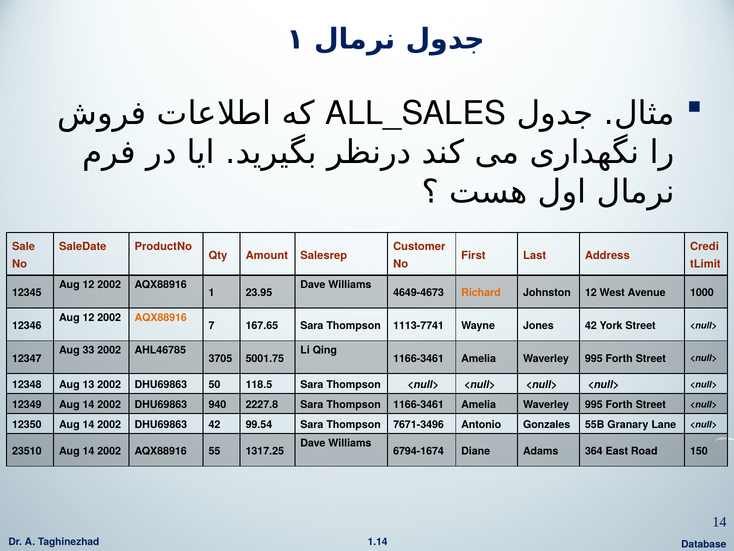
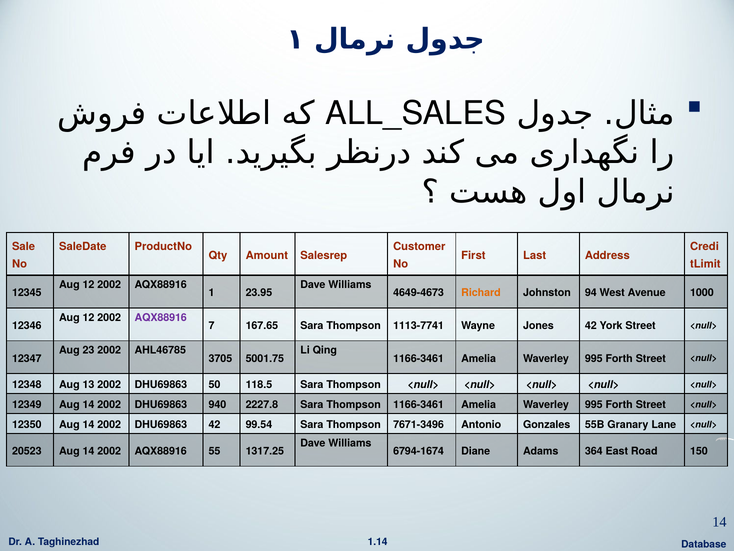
Johnston 12: 12 -> 94 (591, 293)
AQX88916 colour: orange -> purple (161, 317)
33: 33 -> 23 (89, 350)
23510: 23510 -> 20523 (27, 451)
